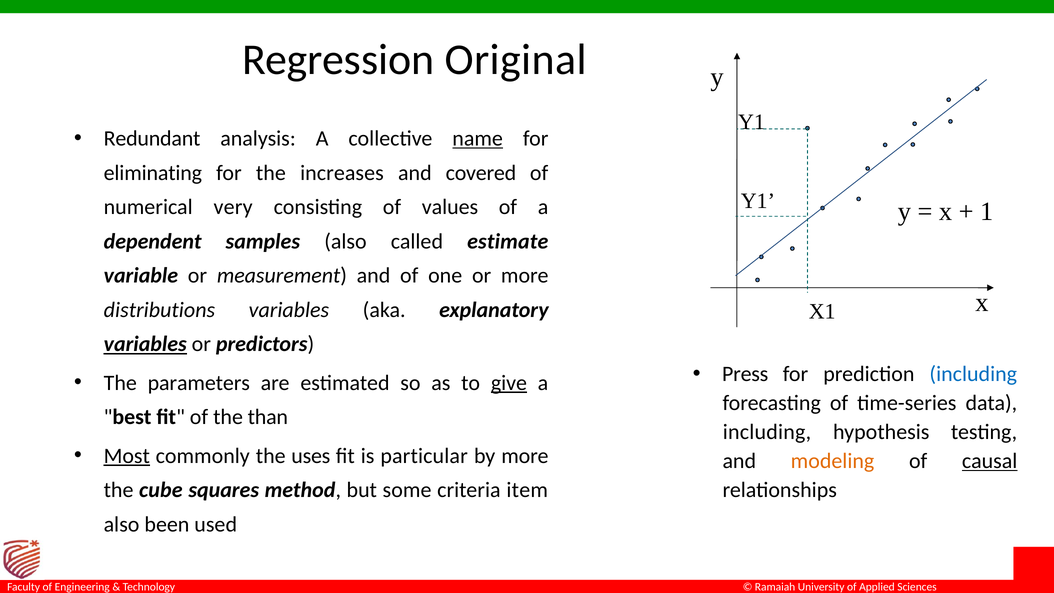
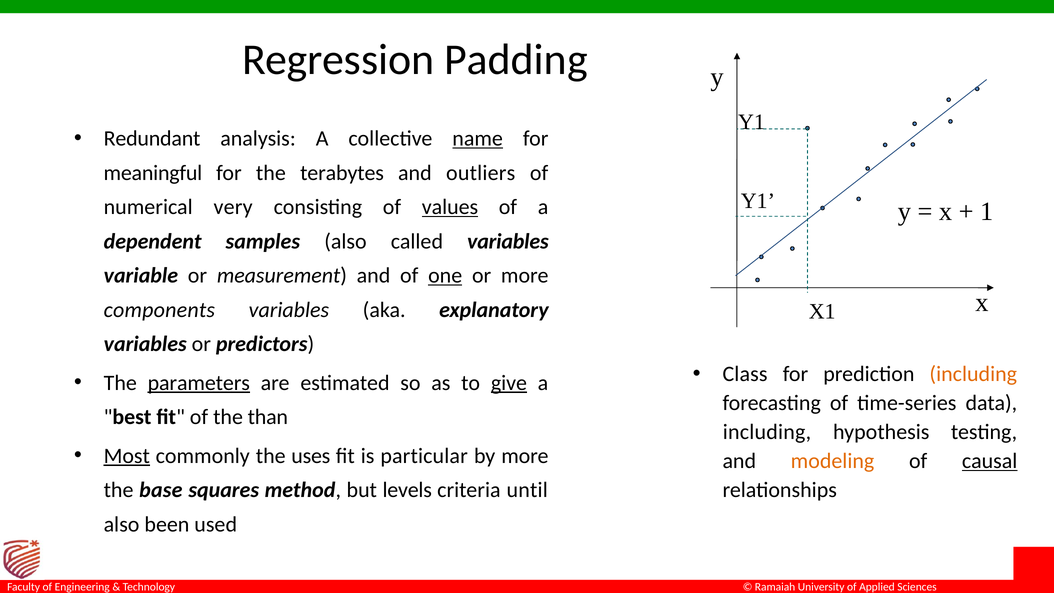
Original: Original -> Padding (516, 60)
eliminating: eliminating -> meaningful (153, 173)
increases: increases -> terabytes (342, 173)
covered: covered -> outliers (481, 173)
values underline: none -> present (450, 207)
called estimate: estimate -> variables (508, 241)
one underline: none -> present (445, 276)
distributions: distributions -> components (159, 310)
variables underline: present -> none (145, 344)
Press: Press -> Class (745, 374)
including colour: blue -> orange (973, 374)
parameters underline: none -> present (199, 383)
cube: cube -> base (161, 490)
some: some -> levels (407, 490)
item: item -> until (527, 490)
